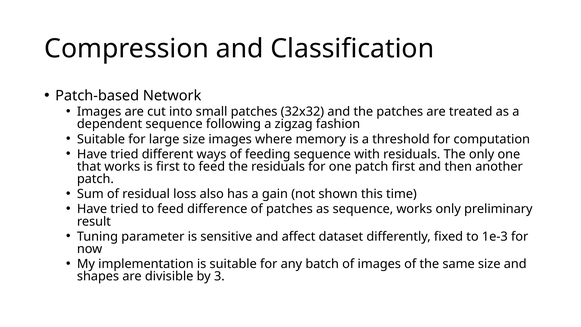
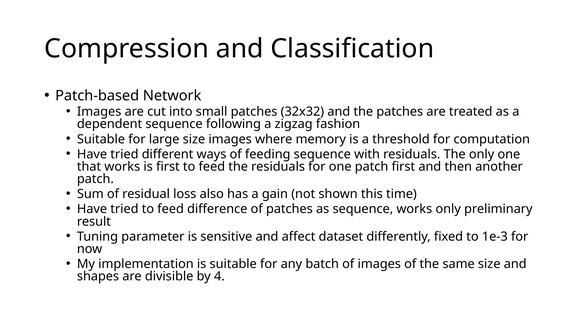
3: 3 -> 4 (219, 276)
